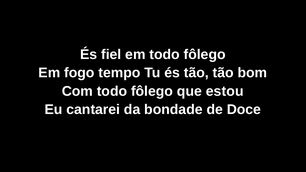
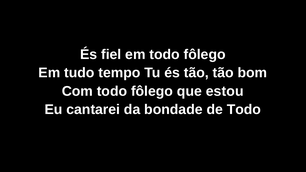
fogo: fogo -> tudo (79, 73)
de Doce: Doce -> Todo (244, 110)
